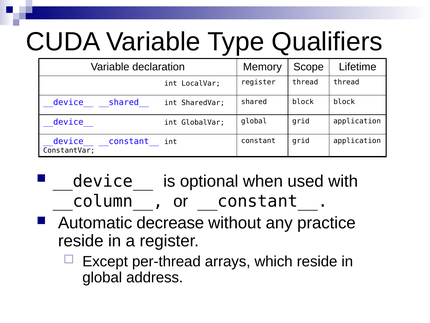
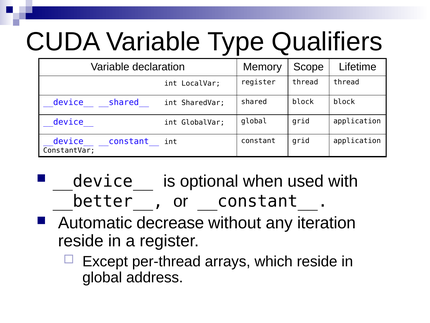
__column__: __column__ -> __better__ (108, 201)
practice: practice -> iteration (326, 223)
